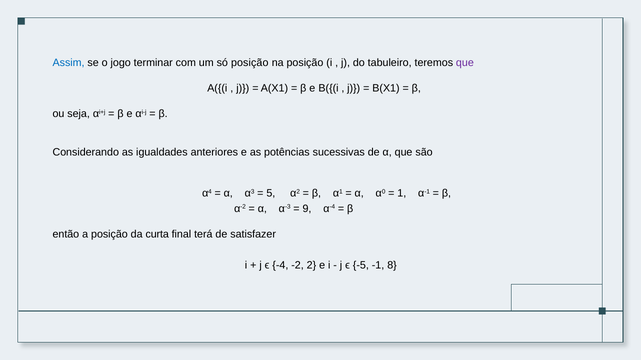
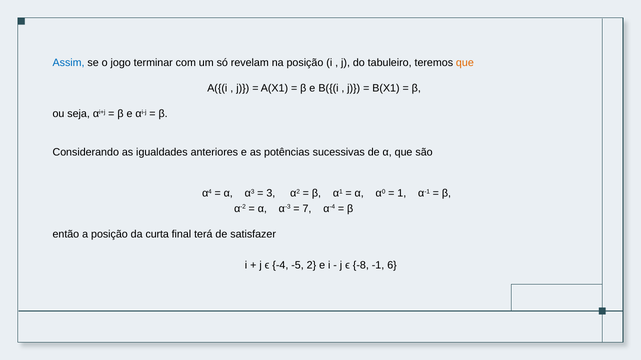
só posição: posição -> revelam (250, 63)
que colour: purple -> orange (465, 63)
5: 5 -> 3 (271, 194)
9: 9 -> 7 (307, 209)
-2: -2 -> -5 (298, 266)
-5: -5 -> -8 (361, 266)
8: 8 -> 6 (392, 266)
